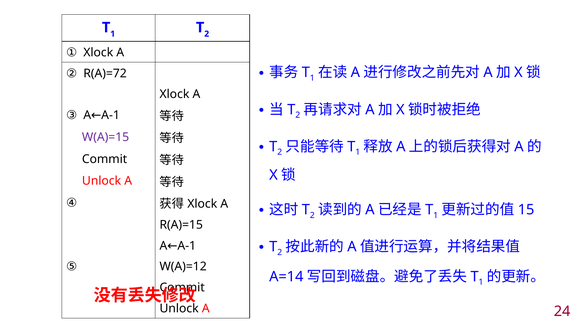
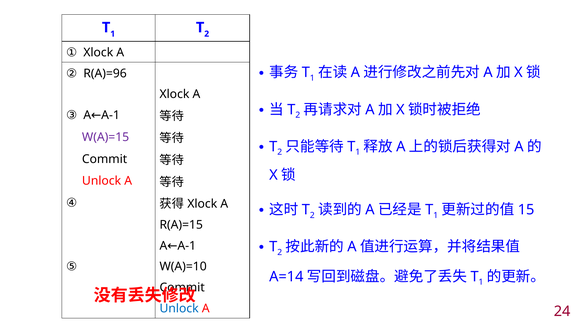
R(A)=72: R(A)=72 -> R(A)=96 (105, 73)
W(A)=12: W(A)=12 -> W(A)=10 (183, 267)
Unlock colour: black -> blue (179, 309)
